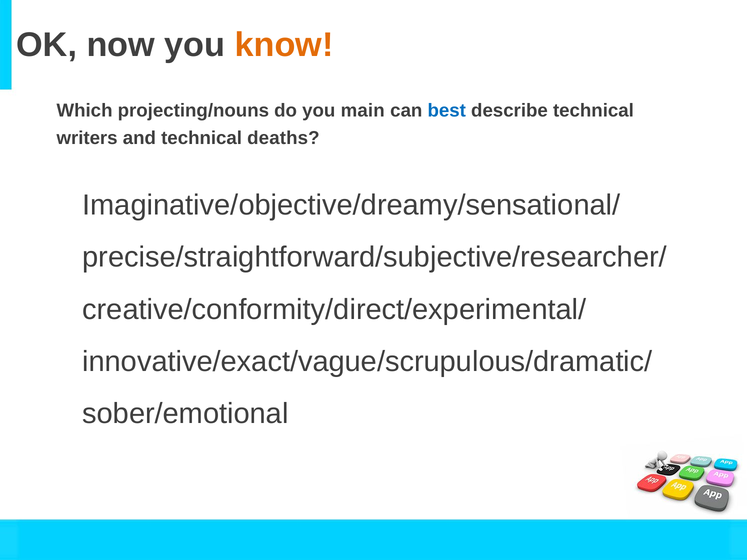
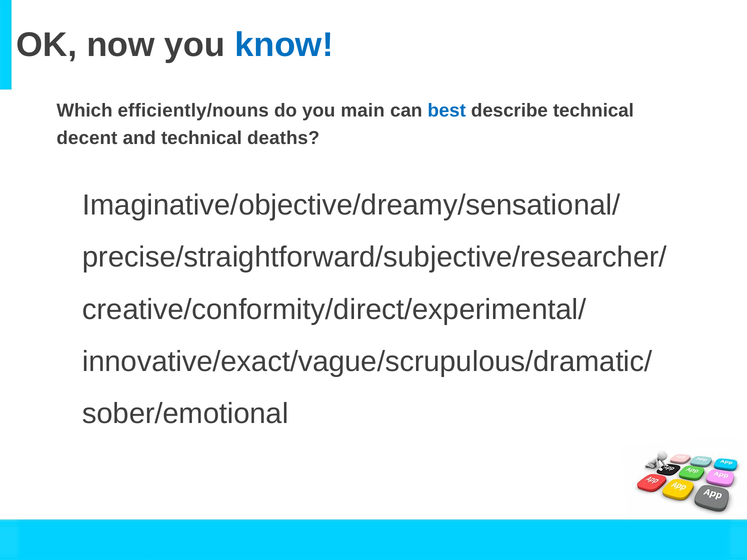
know colour: orange -> blue (284, 45)
projecting/nouns: projecting/nouns -> efficiently/nouns (193, 110)
writers: writers -> decent (87, 138)
